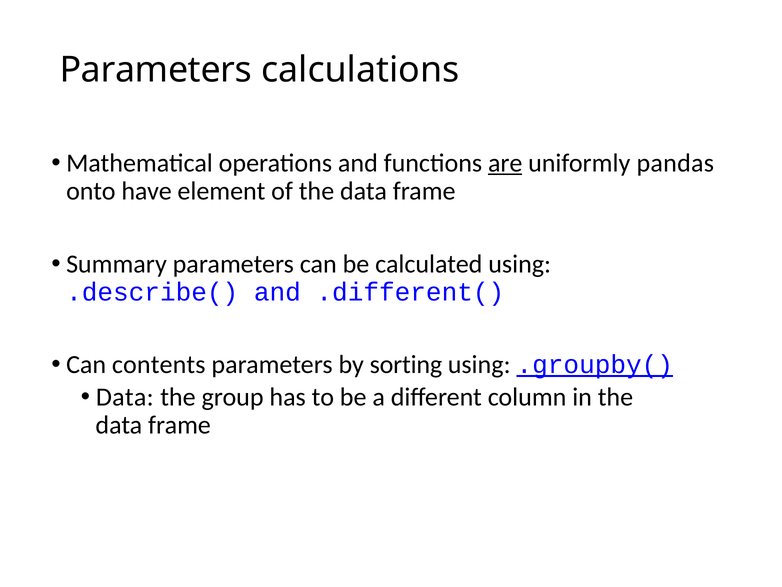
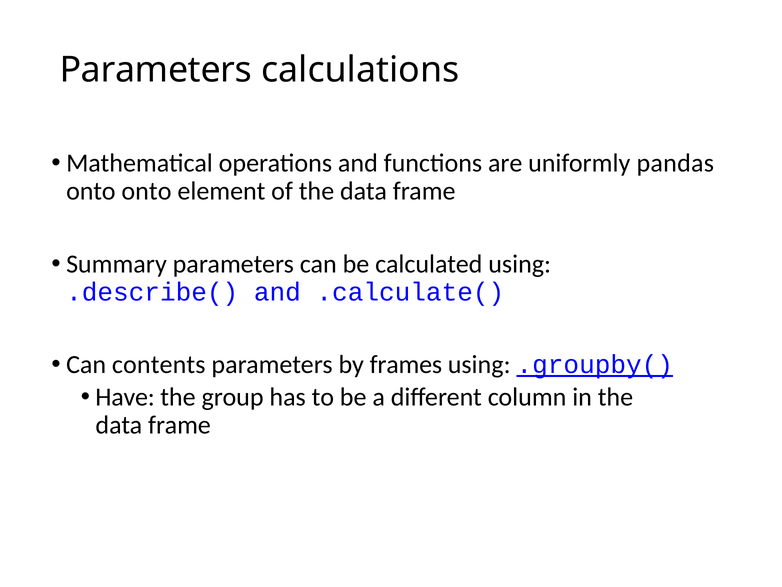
are underline: present -> none (505, 163)
onto have: have -> onto (146, 191)
.different(: .different( -> .calculate( (410, 292)
sorting: sorting -> frames (406, 364)
Data: Data -> Have (125, 397)
